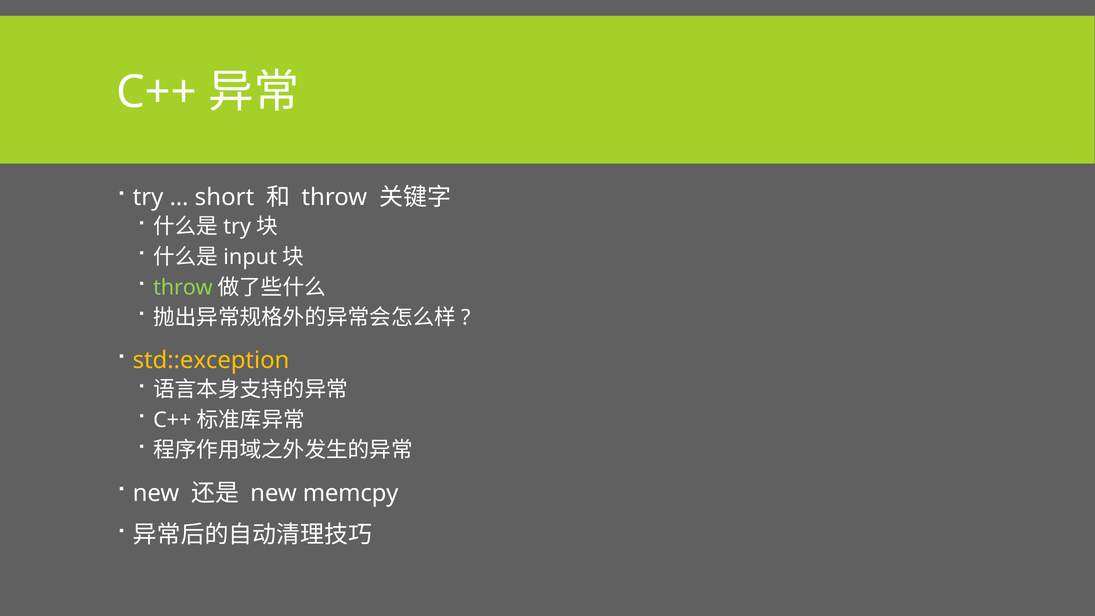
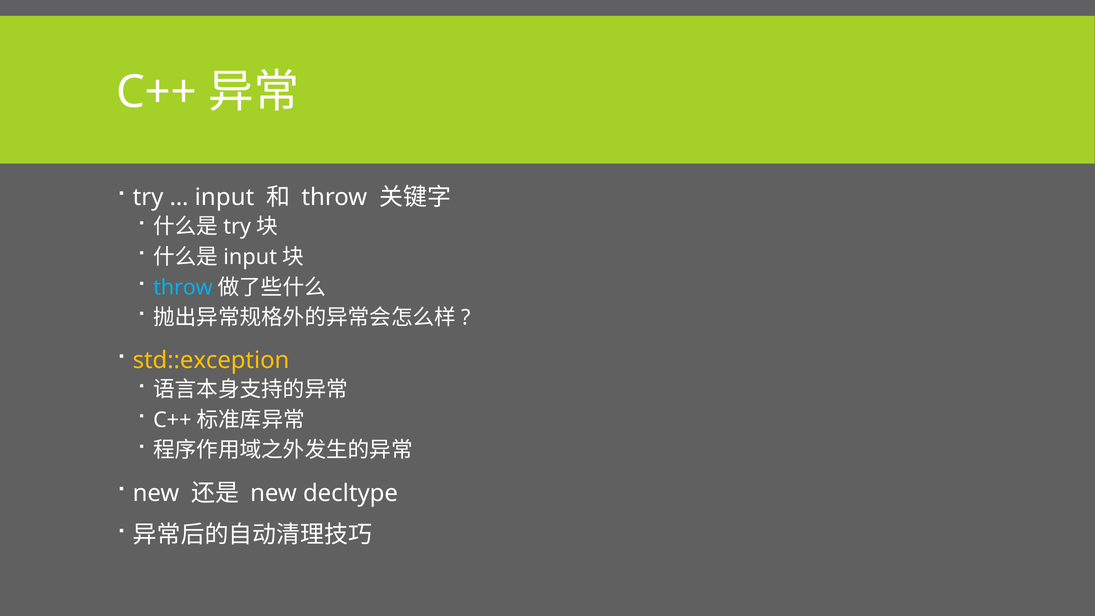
short: short -> input (225, 198)
throw colour: light green -> light blue (183, 287)
memcpy: memcpy -> decltype (350, 493)
